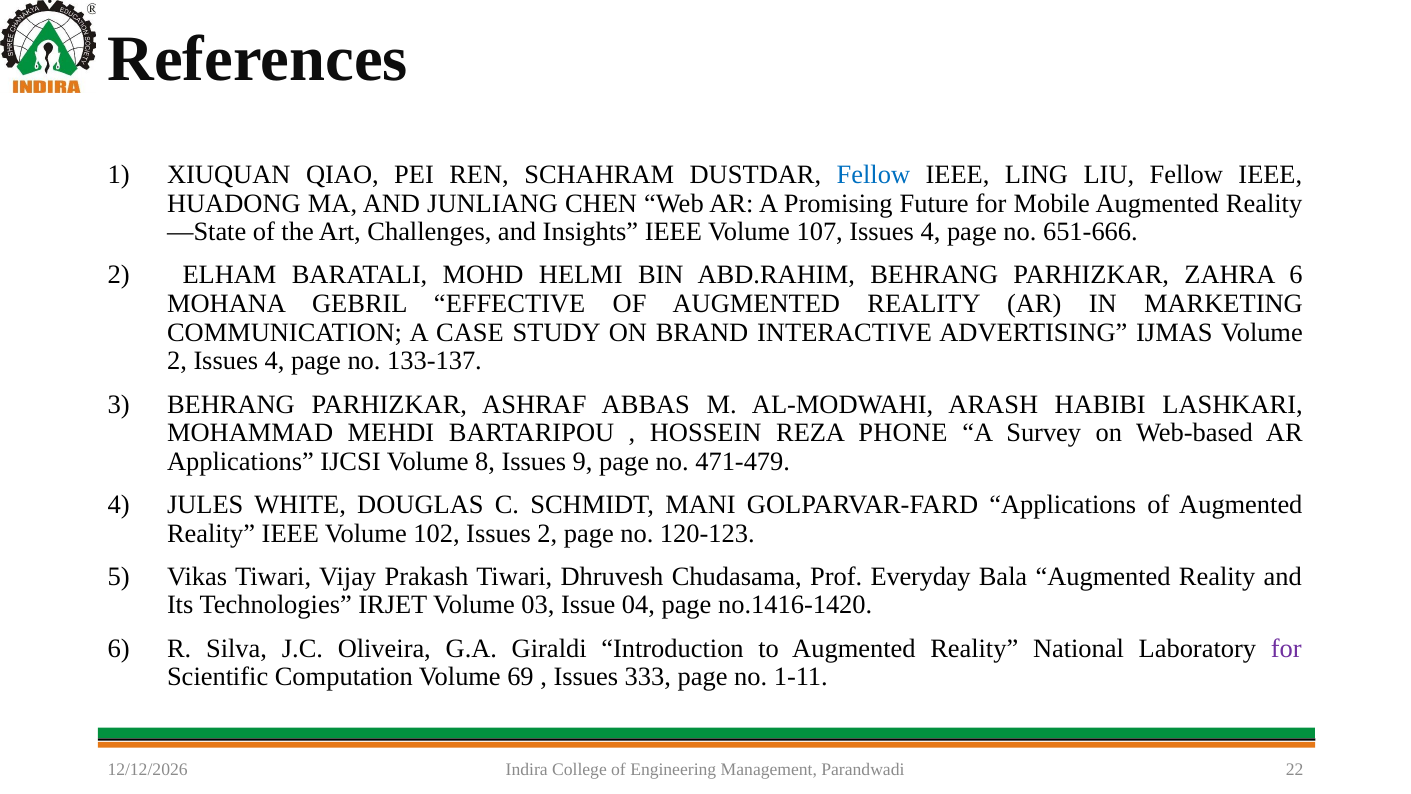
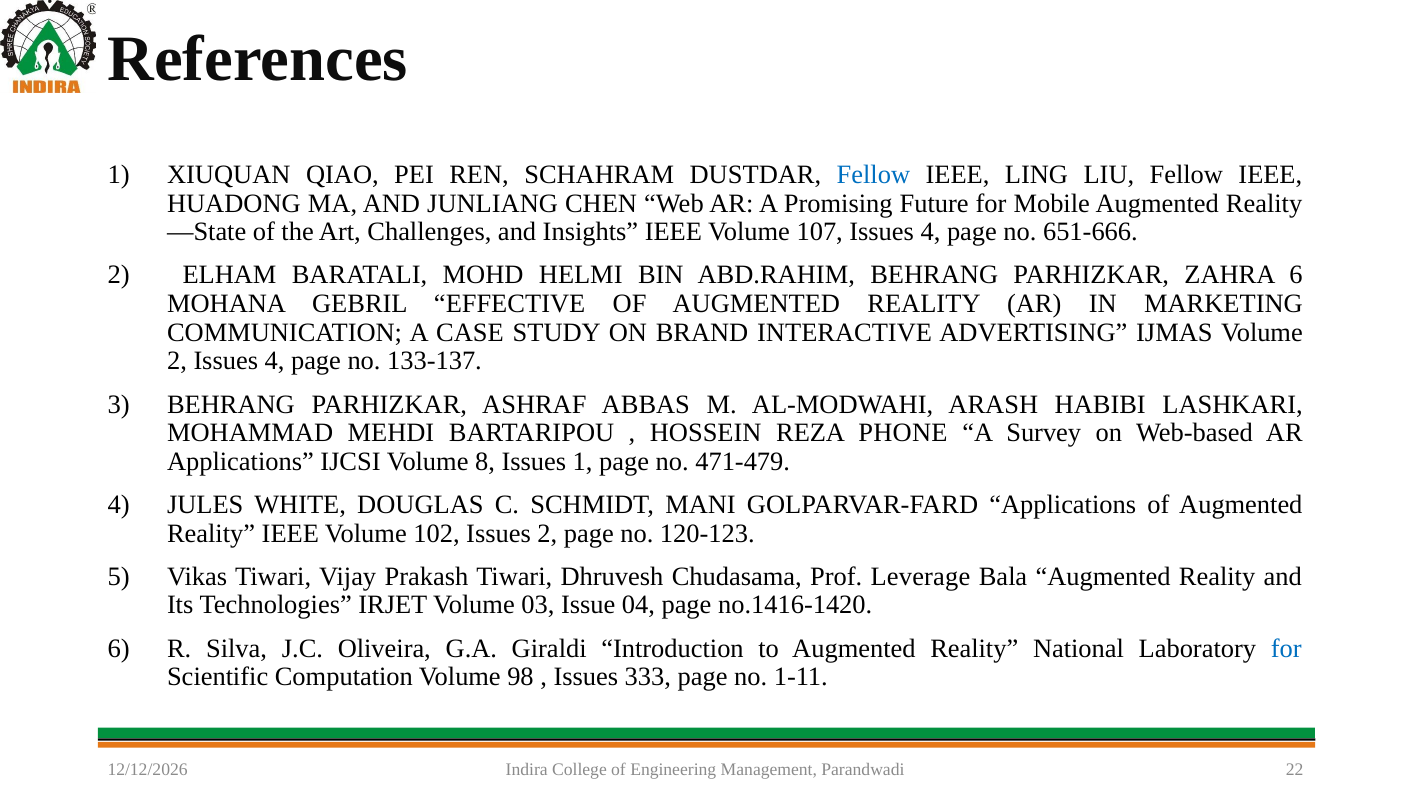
Issues 9: 9 -> 1 (583, 461)
Everyday: Everyday -> Leverage (920, 576)
for colour: purple -> blue (1286, 648)
69: 69 -> 98 (520, 677)
